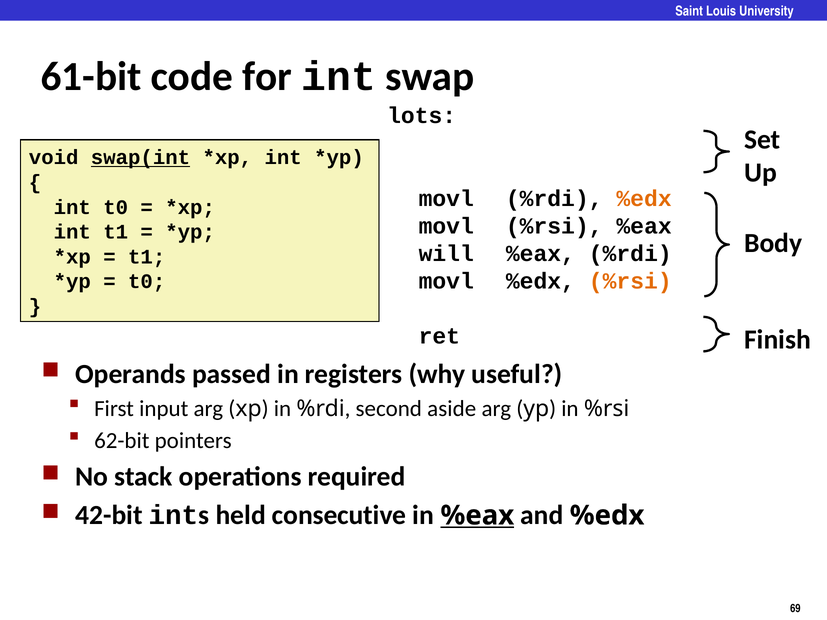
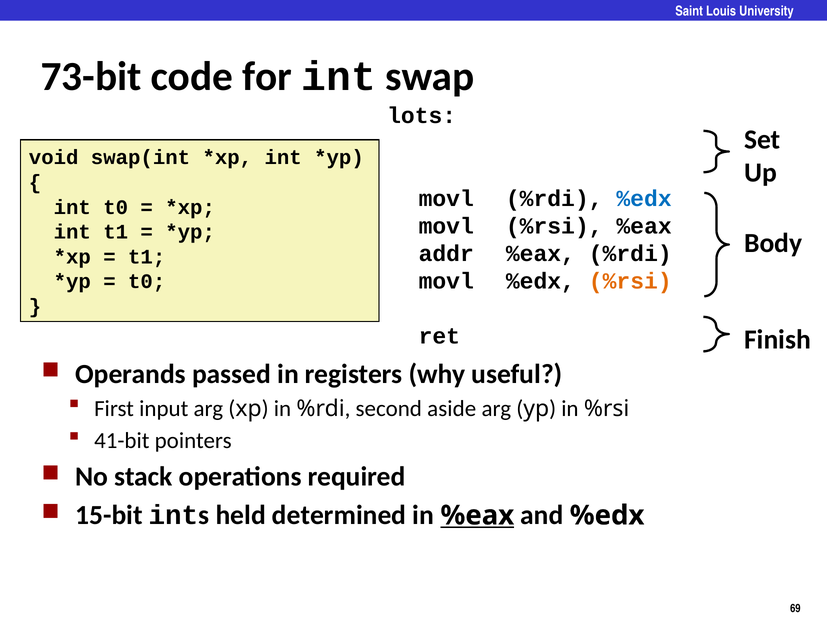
61-bit: 61-bit -> 73-bit (91, 77)
swap(int underline: present -> none (140, 158)
%edx colour: orange -> blue (644, 199)
will: will -> addr (446, 254)
62-bit: 62-bit -> 41-bit (122, 441)
42-bit: 42-bit -> 15-bit (109, 516)
consecutive: consecutive -> determined (339, 516)
